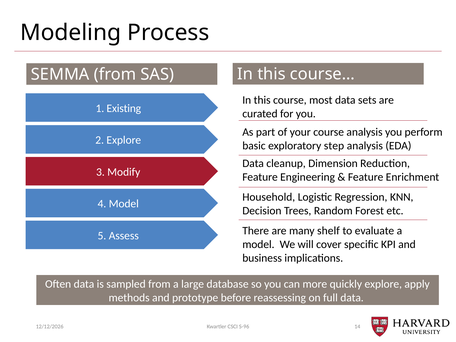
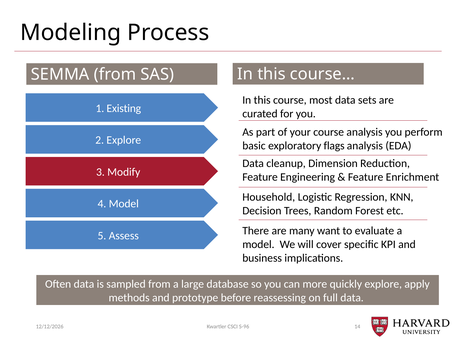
step: step -> flags (334, 146)
shelf: shelf -> want (329, 231)
